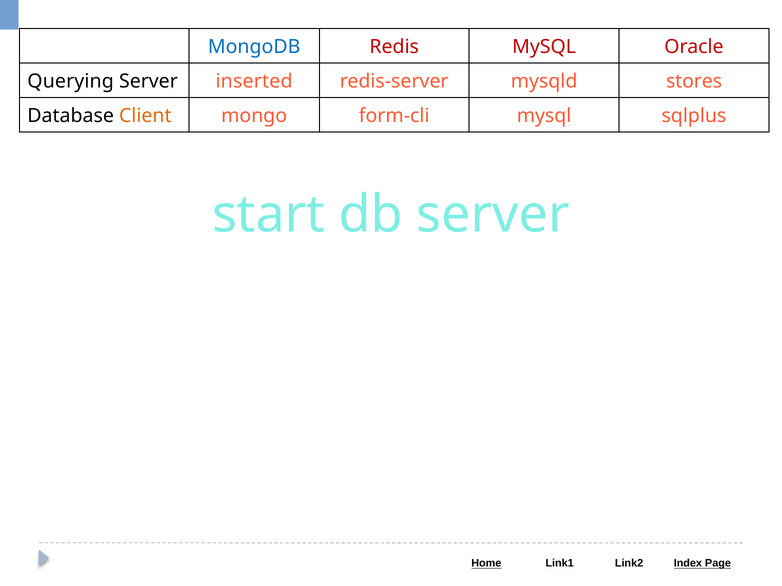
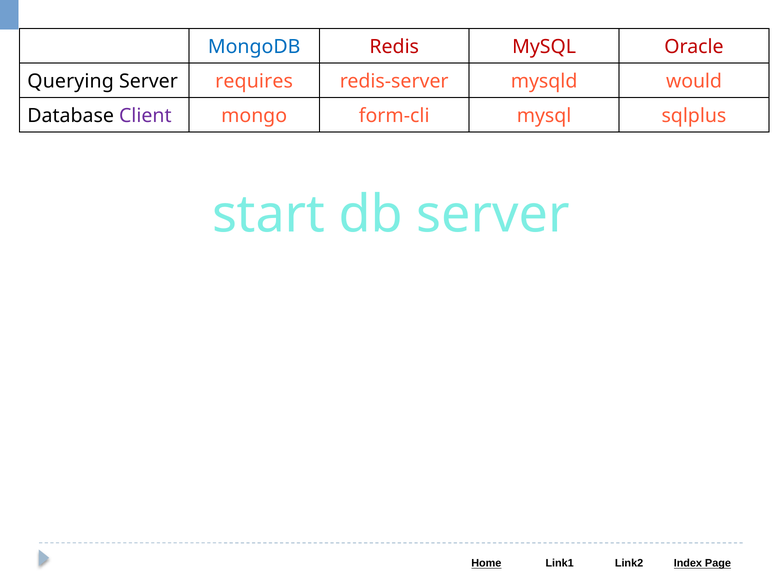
inserted: inserted -> requires (254, 81)
stores: stores -> would (694, 81)
Client colour: orange -> purple (145, 116)
